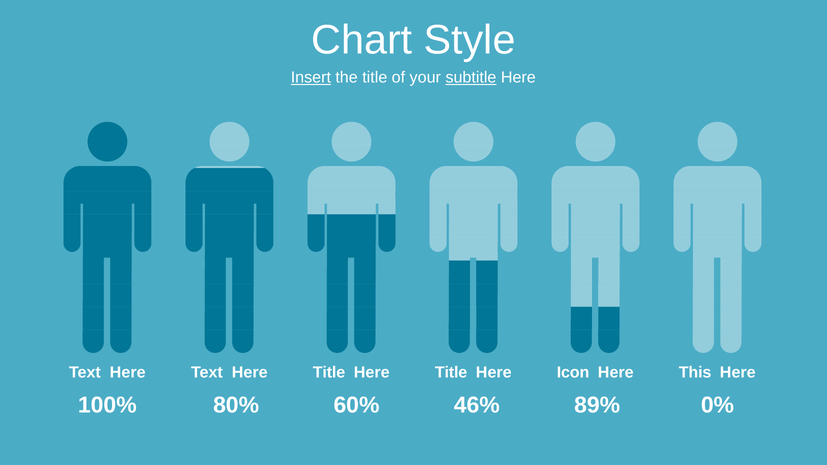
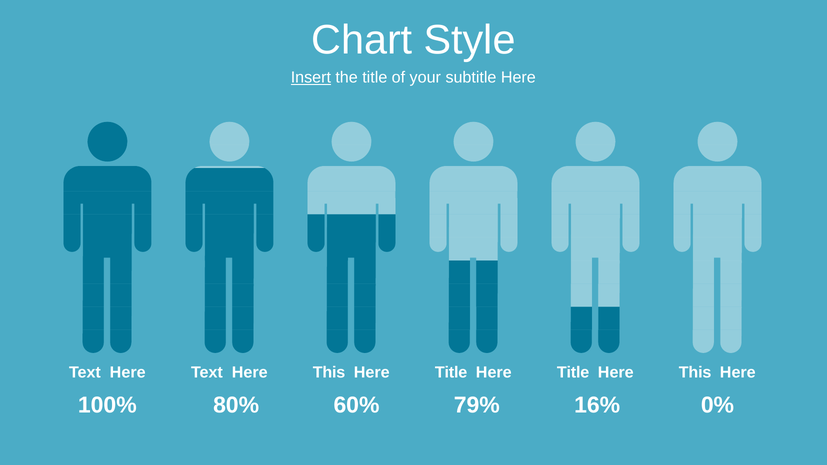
subtitle underline: present -> none (471, 77)
Text Here Title: Title -> This (329, 373)
Icon: Icon -> Title (573, 373)
46%: 46% -> 79% (477, 405)
89%: 89% -> 16% (597, 405)
